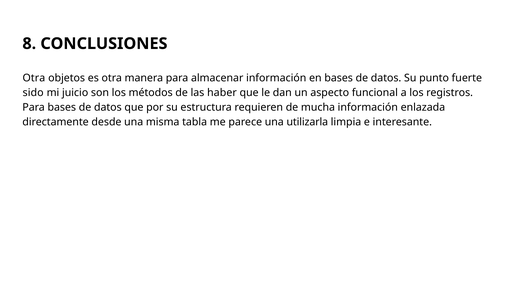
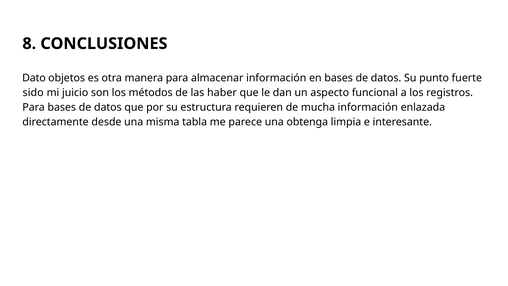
Otra: Otra -> Dato (34, 78)
utilizarla: utilizarla -> obtenga (307, 122)
